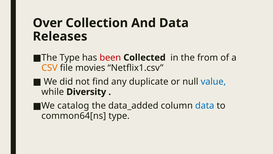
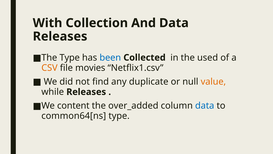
Over: Over -> With (48, 23)
been colour: red -> blue (110, 57)
from: from -> used (208, 57)
value colour: blue -> orange (213, 81)
while Diversity: Diversity -> Releases (86, 92)
catalog: catalog -> content (73, 105)
data_added: data_added -> over_added (133, 105)
